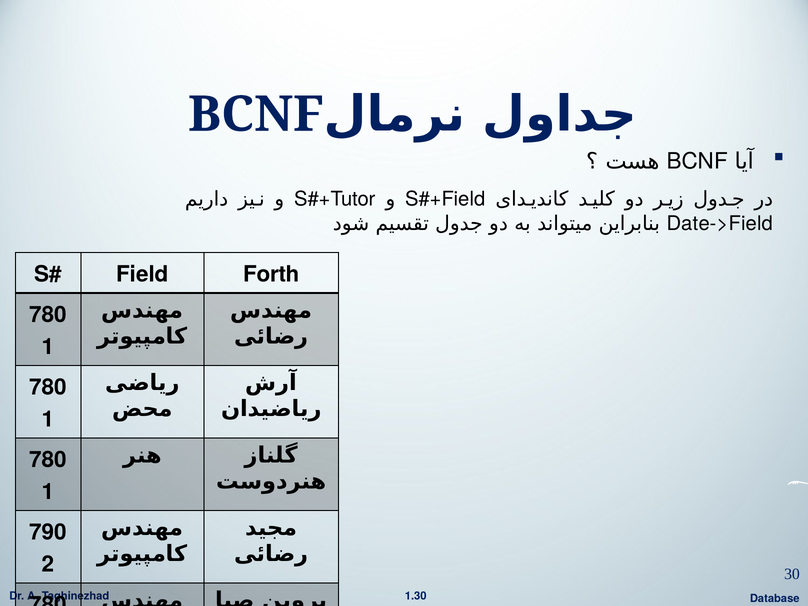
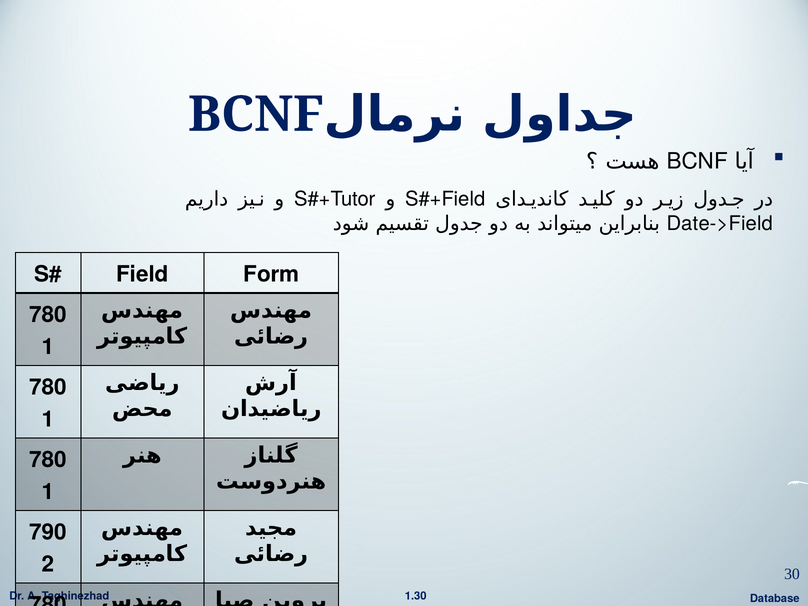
Forth: Forth -> Form (271, 274)
